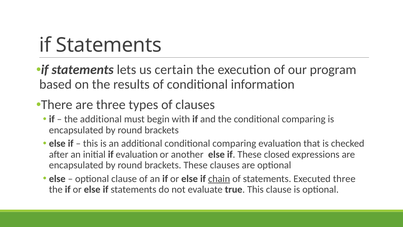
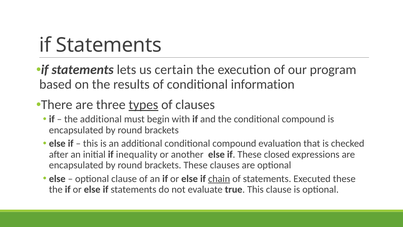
types underline: none -> present (143, 105)
the conditional comparing: comparing -> compound (304, 119)
additional conditional comparing: comparing -> compound (234, 143)
if evaluation: evaluation -> inequality (137, 154)
Executed three: three -> these (344, 178)
